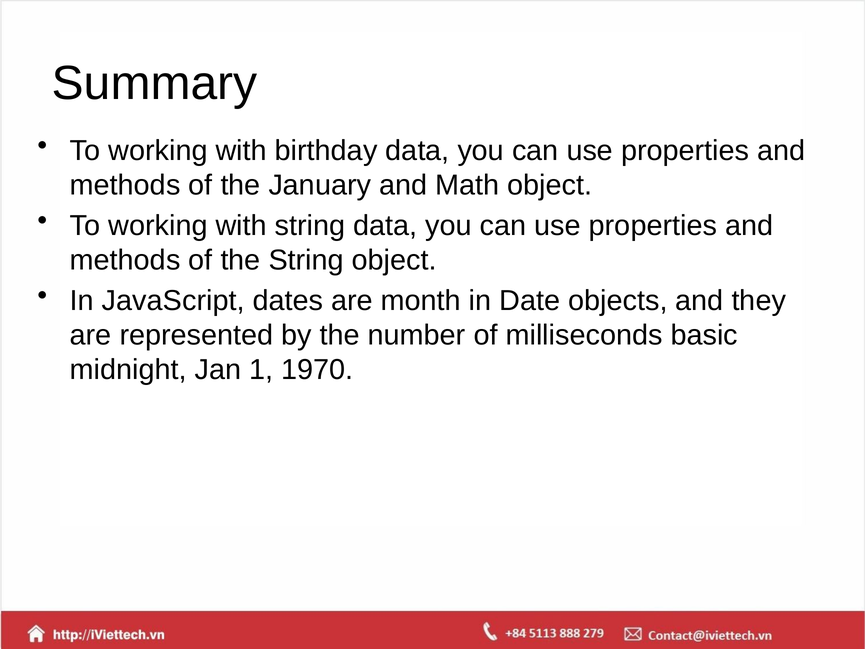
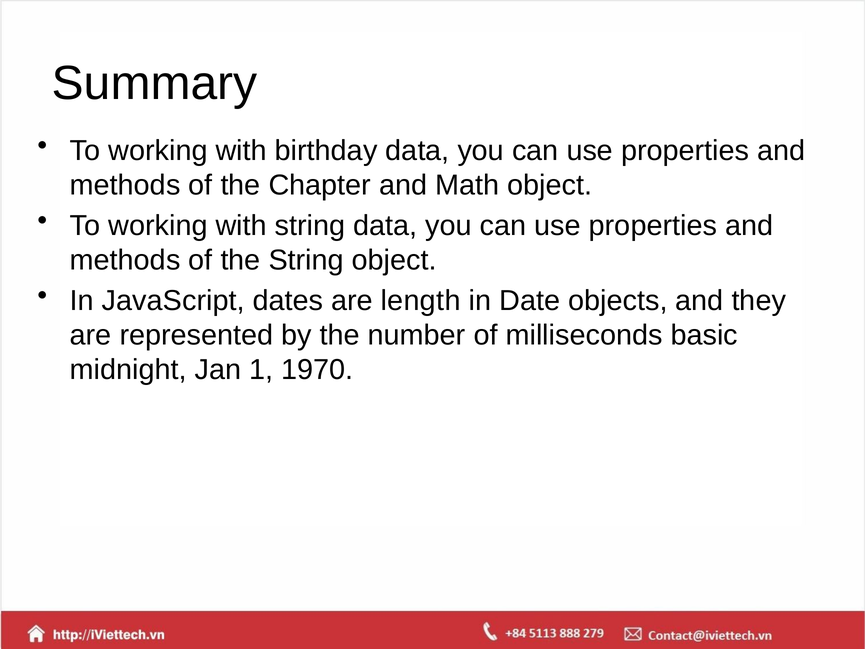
January: January -> Chapter (320, 185)
month: month -> length (421, 300)
